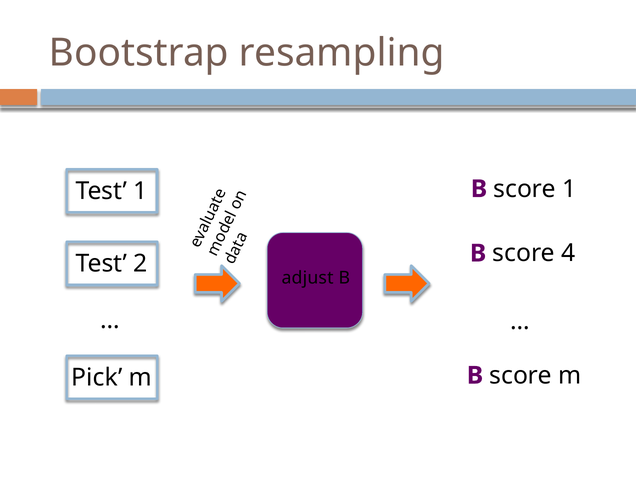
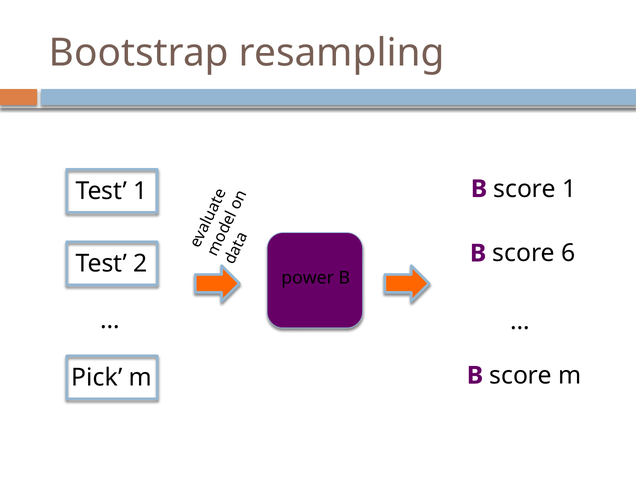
4: 4 -> 6 (568, 253)
adjust: adjust -> power (308, 278)
